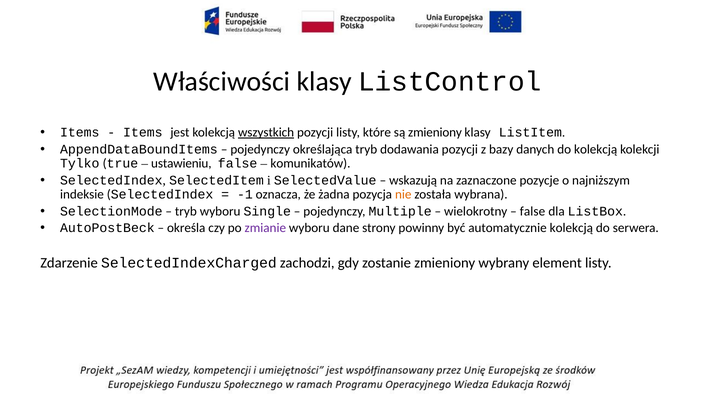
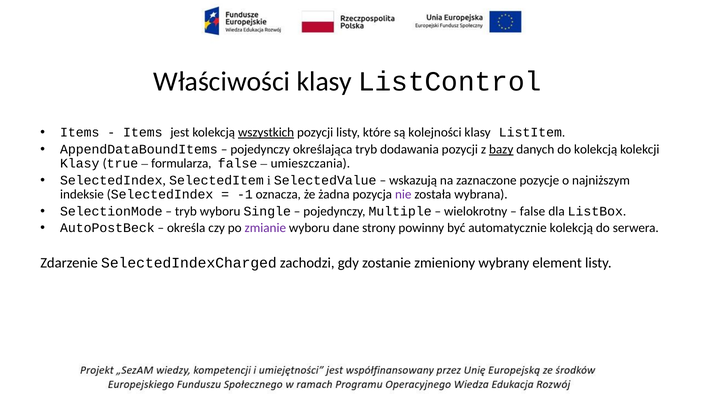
są zmieniony: zmieniony -> kolejności (435, 133)
bazy underline: none -> present (501, 149)
Tylko: Tylko -> Klasy (80, 164)
ustawieniu: ustawieniu -> formularza (181, 164)
komunikatów: komunikatów -> umieszczania (310, 164)
nie colour: orange -> purple (403, 195)
